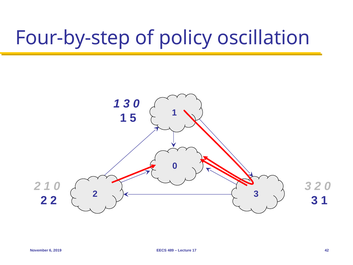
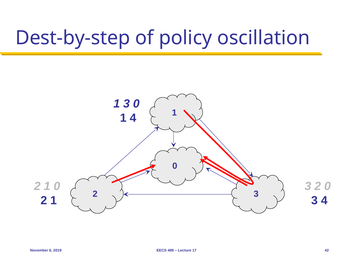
Four-by-step: Four-by-step -> Dest-by-step (73, 38)
1 5: 5 -> 4 (133, 118)
2: 2 -> 1 (54, 200)
3 1: 1 -> 4 (324, 200)
